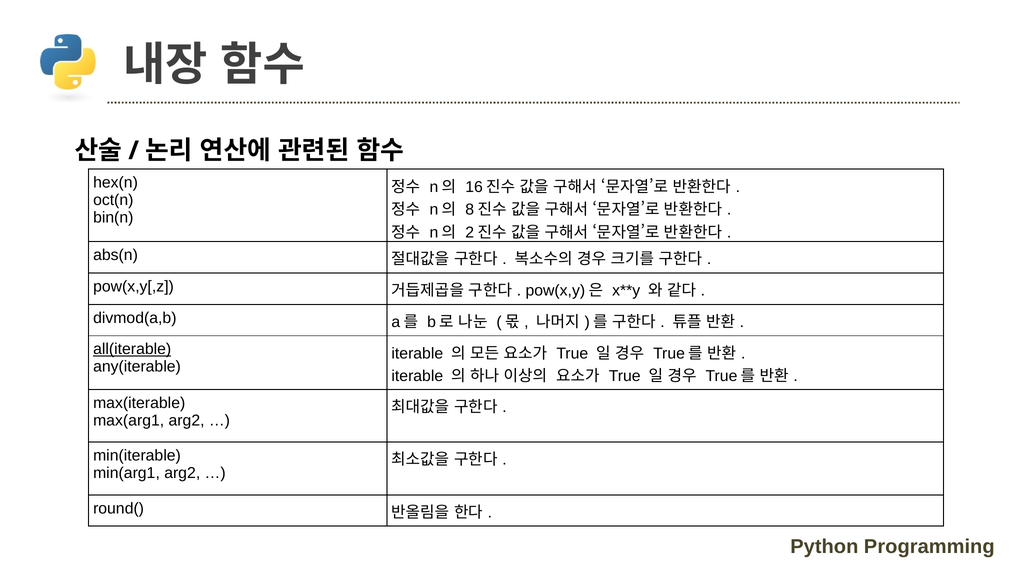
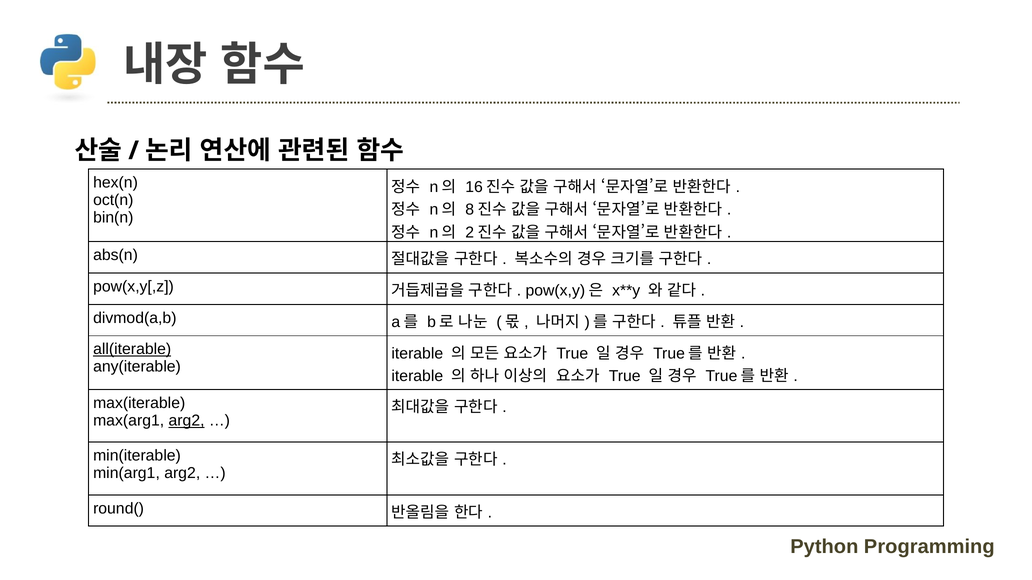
arg2 underline: none -> present (187, 421)
